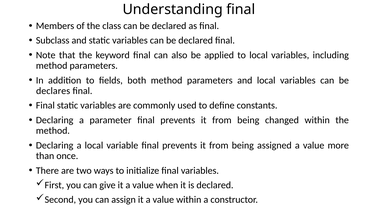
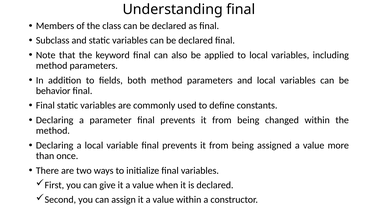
declares: declares -> behavior (53, 91)
